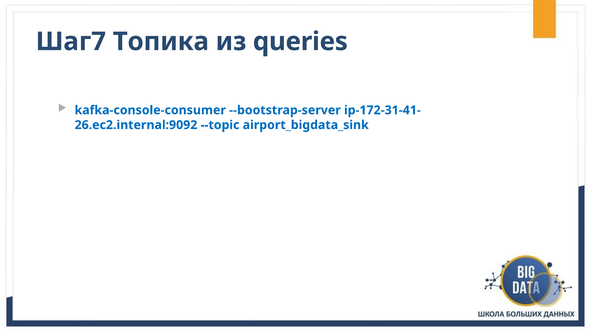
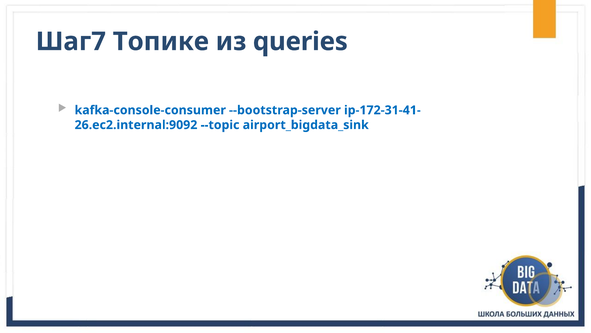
Топика: Топика -> Топике (161, 42)
